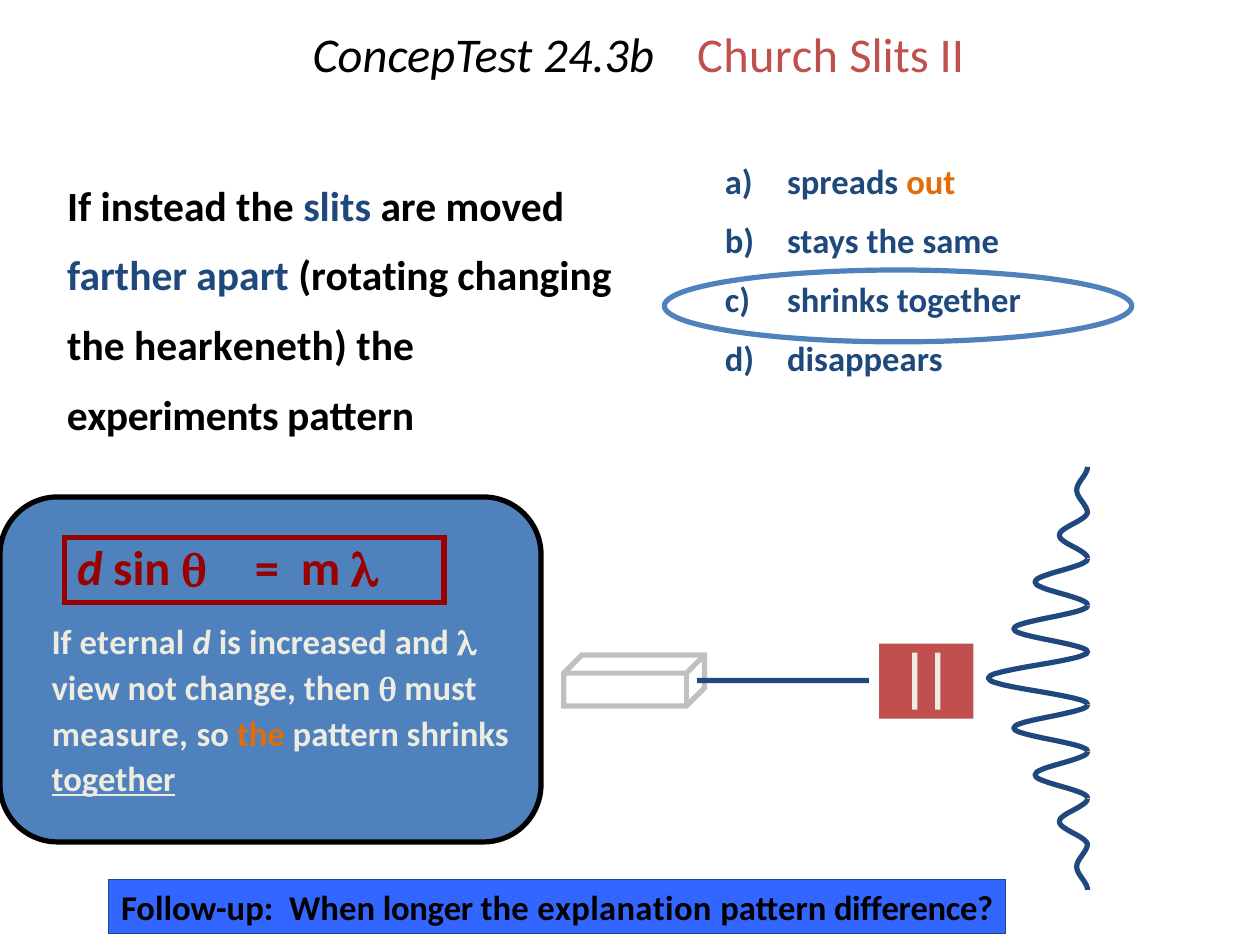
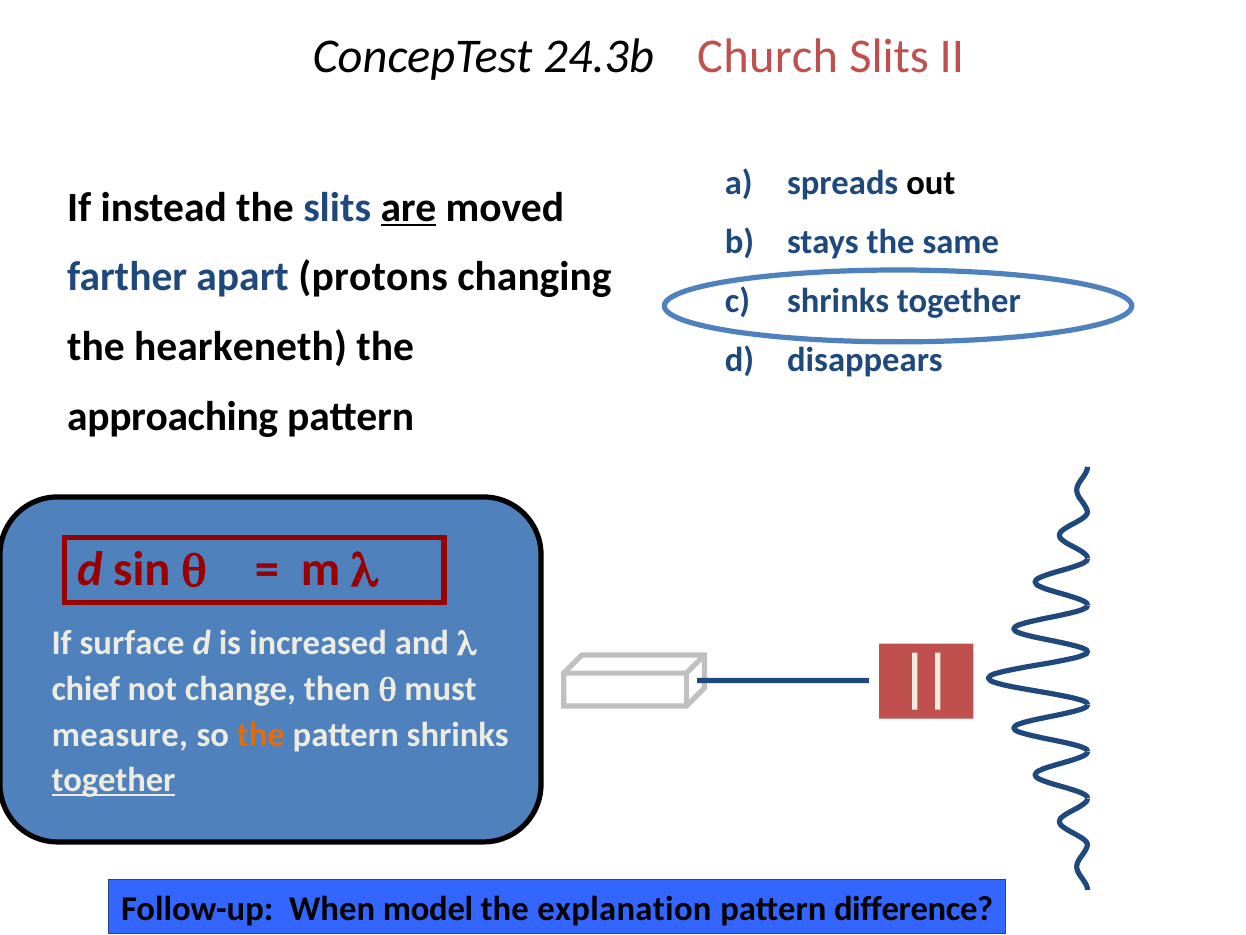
out colour: orange -> black (931, 183)
are underline: none -> present (408, 207)
rotating: rotating -> protons (373, 277)
experiments: experiments -> approaching (173, 416)
eternal: eternal -> surface (132, 643)
view: view -> chief (86, 689)
longer: longer -> model (428, 908)
